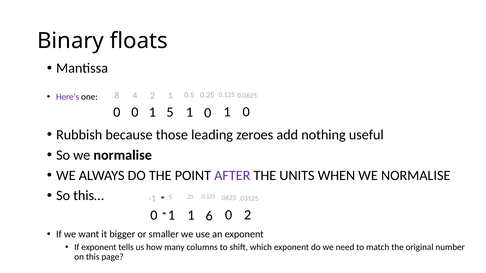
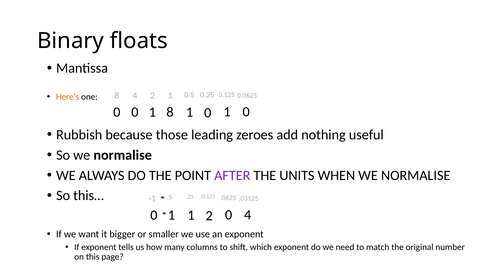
Here’s colour: purple -> orange (68, 97)
1 5: 5 -> 8 (170, 112)
6: 6 -> 2 (209, 216)
0 2: 2 -> 4 (248, 215)
